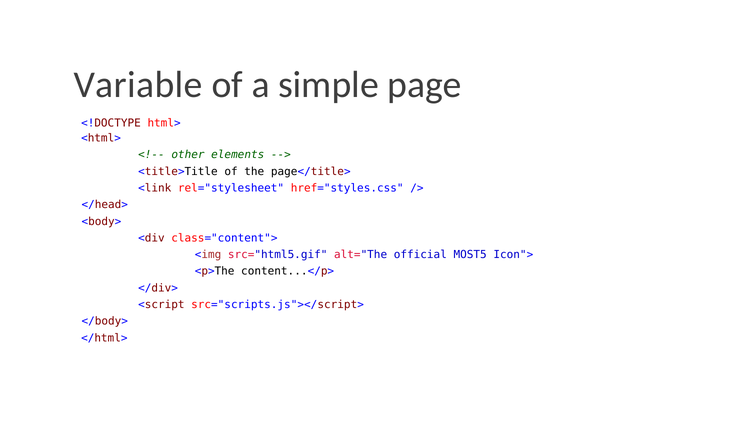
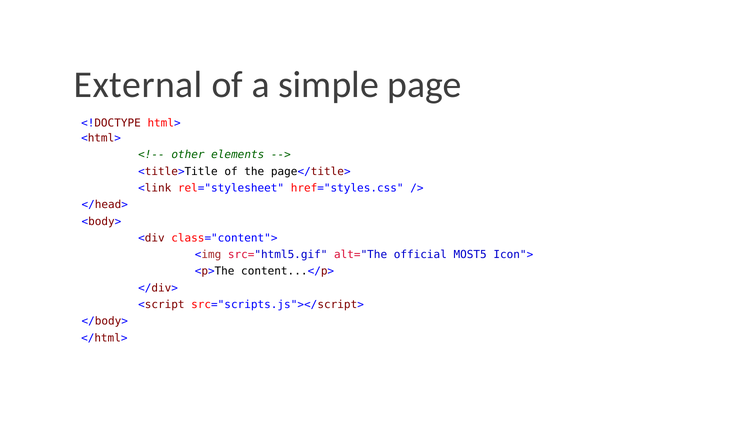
Variable: Variable -> External (138, 85)
